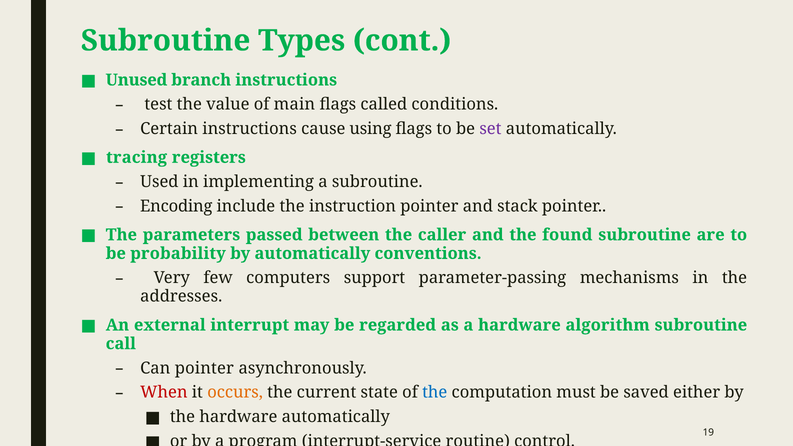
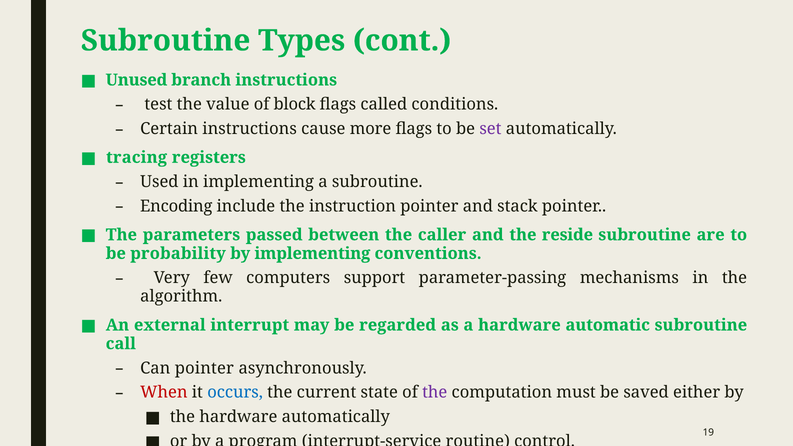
main: main -> block (295, 104)
using: using -> more (371, 129)
found: found -> reside (567, 235)
by automatically: automatically -> implementing (312, 253)
addresses: addresses -> algorithm (181, 297)
algorithm: algorithm -> automatic (608, 325)
occurs colour: orange -> blue (235, 393)
the colour: blue -> purple (435, 393)
